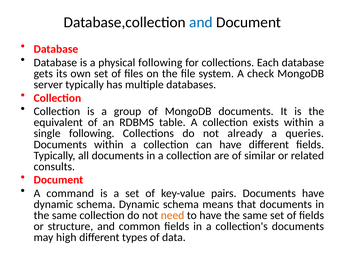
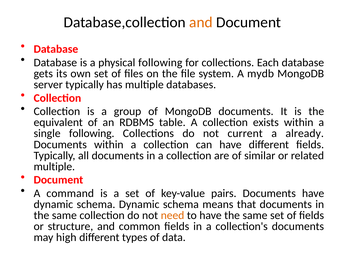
and colour: blue -> orange (201, 22)
check: check -> mydb (261, 74)
already: already -> current (245, 134)
queries: queries -> already (305, 134)
consults: consults -> multiple (54, 167)
